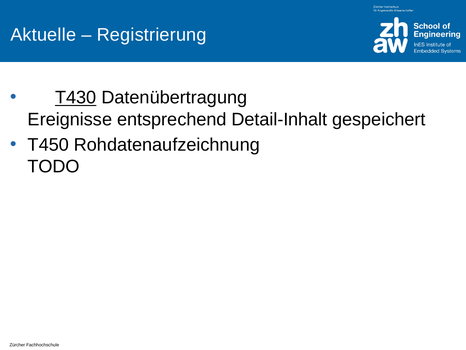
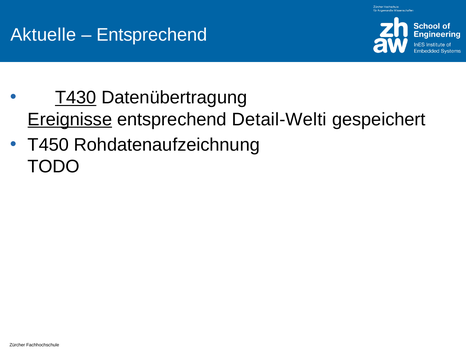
Registrierung: Registrierung -> Entsprechend (152, 35)
Ereignisse underline: none -> present (70, 119)
Detail-Inhalt: Detail-Inhalt -> Detail-Welti (279, 119)
